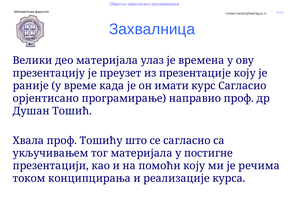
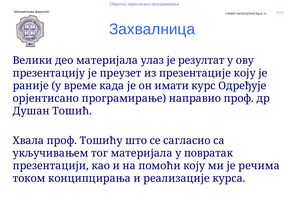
времена: времена -> резултат (201, 61)
курс Сагласио: Сагласио -> Одређује (242, 86)
постигне: постигне -> повратак (208, 154)
